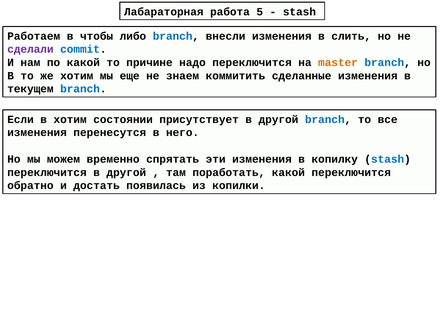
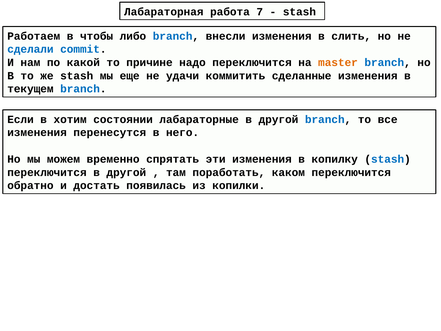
5: 5 -> 7 (260, 12)
сделали colour: purple -> blue (30, 49)
же хотим: хотим -> stash (77, 76)
знаем: знаем -> удачи (183, 76)
присутствует: присутствует -> лабараторные (199, 119)
поработать какой: какой -> каком (288, 172)
